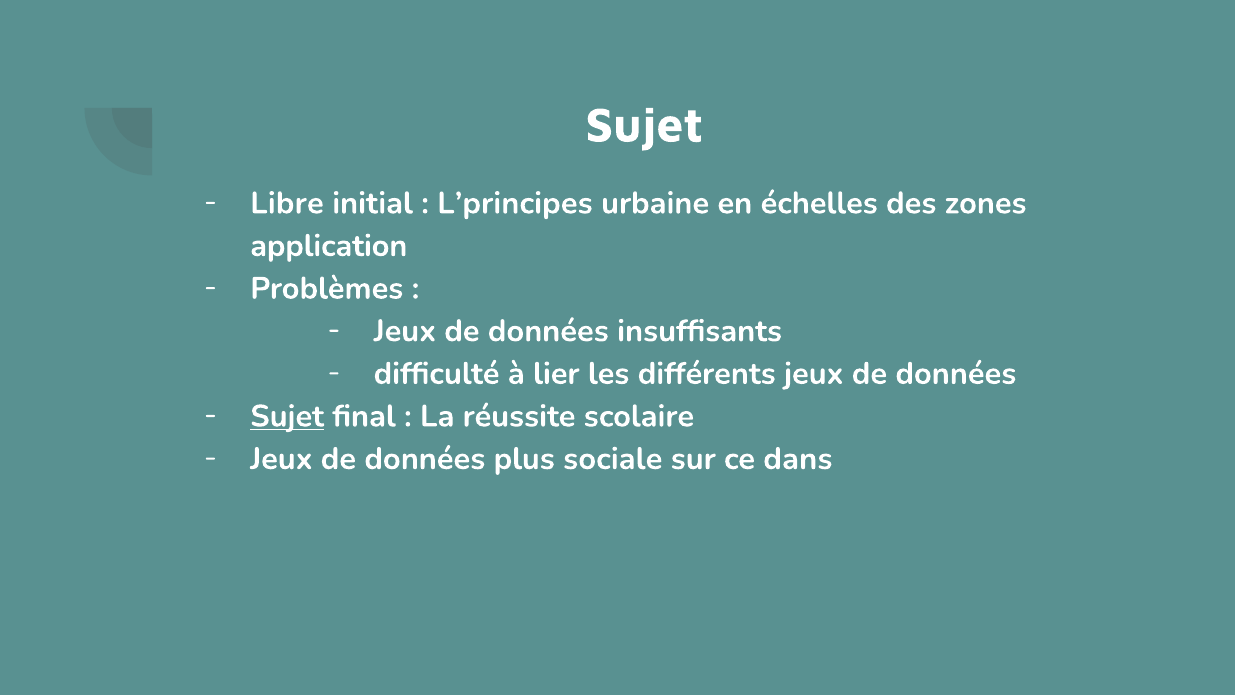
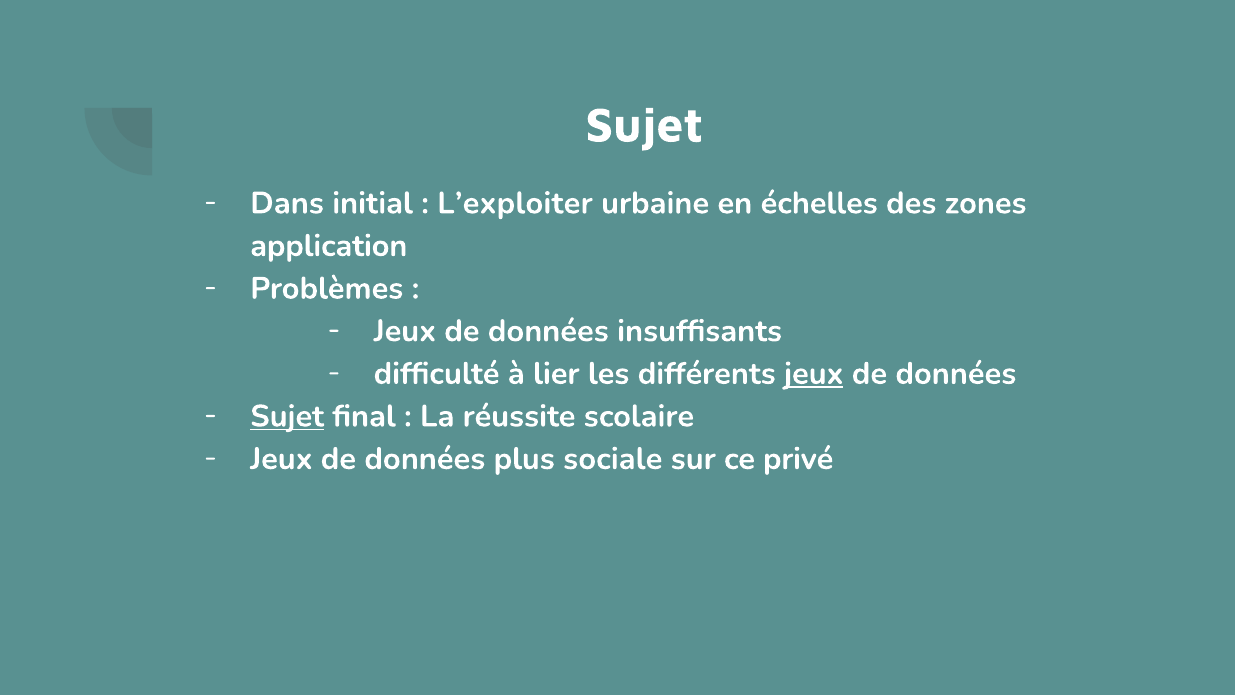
Libre: Libre -> Dans (287, 203)
L’principes: L’principes -> L’exploiter (515, 203)
jeux underline: none -> present (814, 373)
dans: dans -> privé (798, 459)
